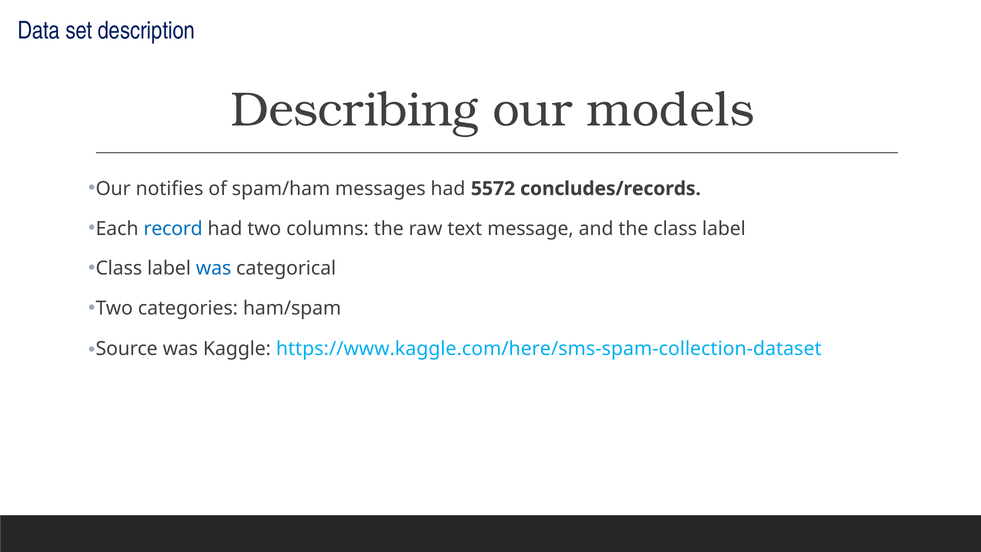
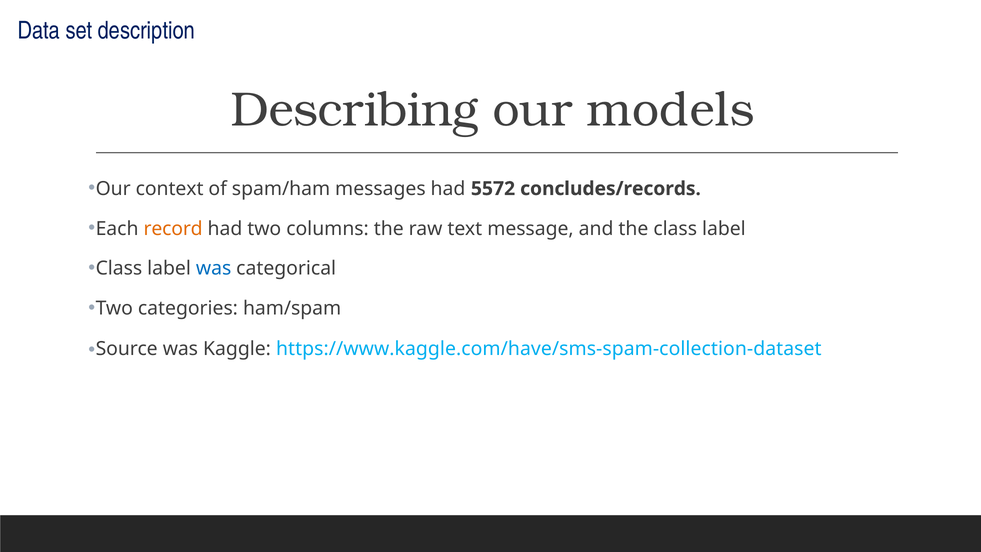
notifies: notifies -> context (170, 189)
record colour: blue -> orange (173, 229)
https://www.kaggle.com/here/sms-spam-collection-dataset: https://www.kaggle.com/here/sms-spam-collection-dataset -> https://www.kaggle.com/have/sms-spam-collection-dataset (549, 349)
